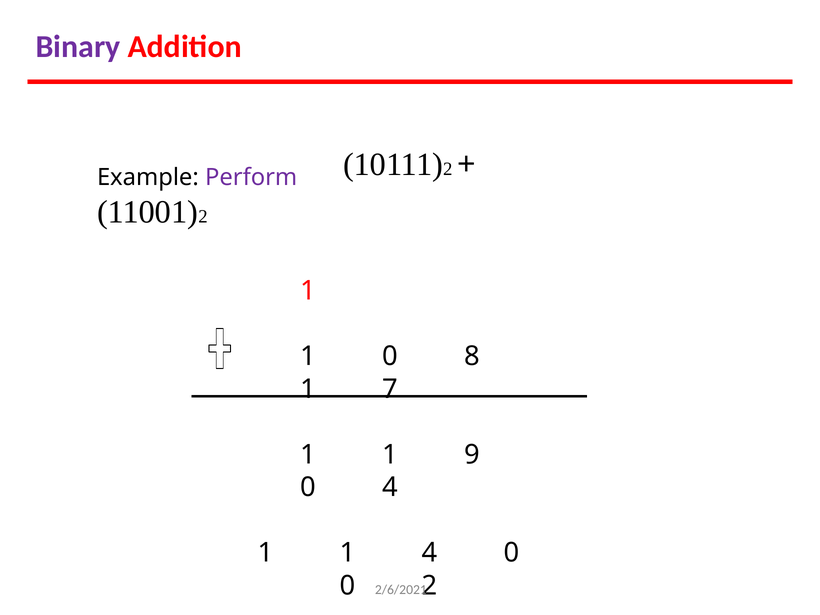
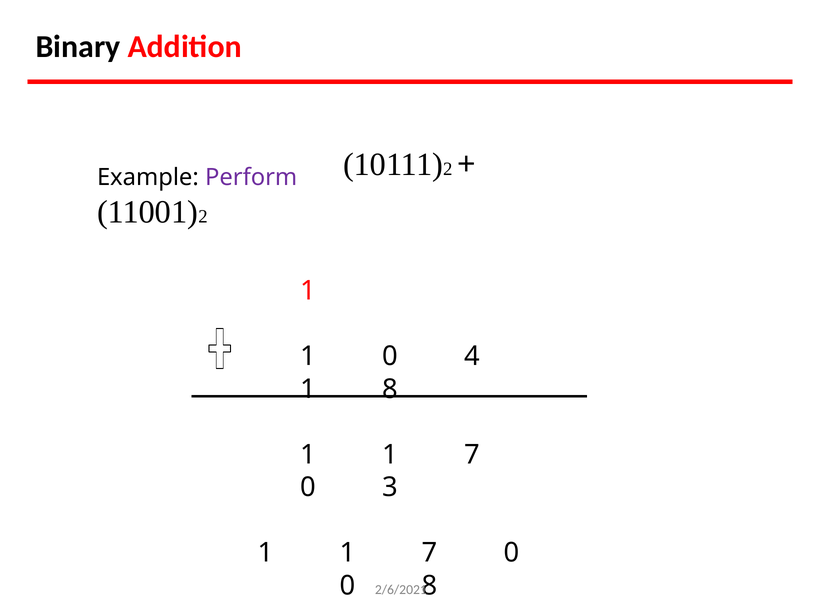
Binary colour: purple -> black (78, 47)
8: 8 -> 4 (472, 356)
1 7: 7 -> 8 (390, 389)
9: 9 -> 7 (472, 455)
0 4: 4 -> 3 (390, 487)
4: 4 -> 7 (430, 553)
0 2: 2 -> 8 (430, 586)
